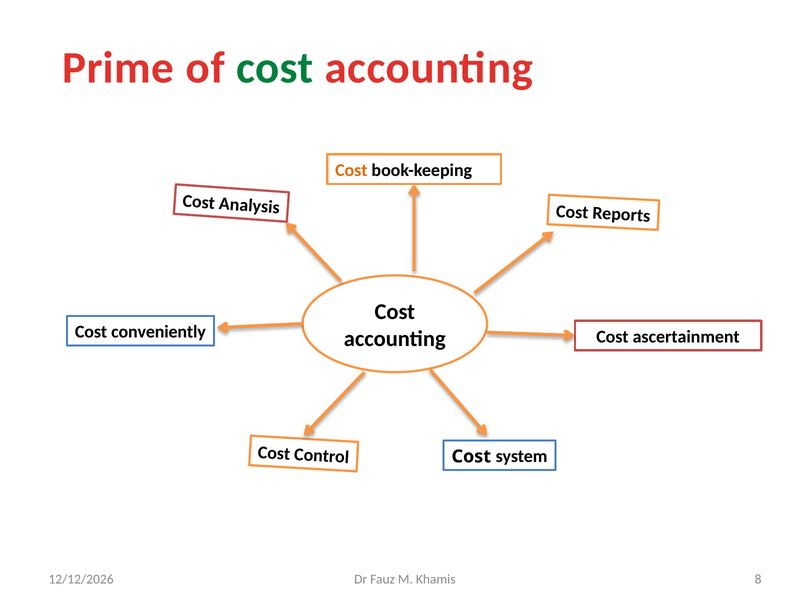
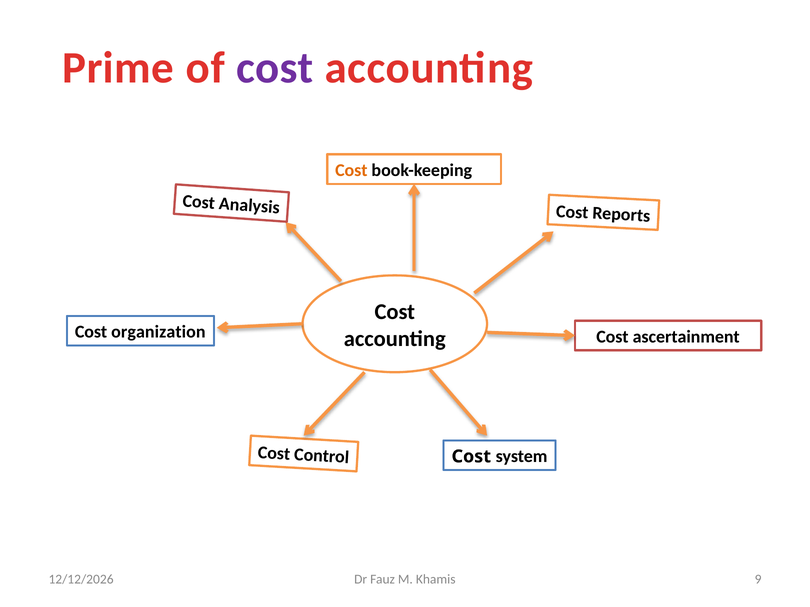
cost colour: green -> purple (275, 68)
conveniently: conveniently -> organization (158, 332)
8: 8 -> 9 (758, 580)
